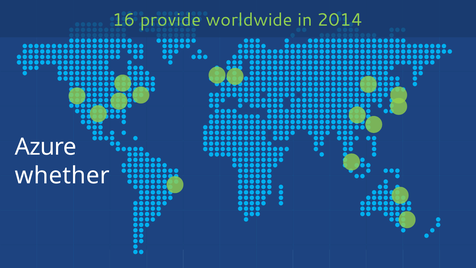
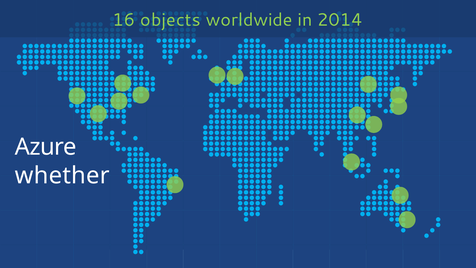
provide: provide -> objects (171, 20)
